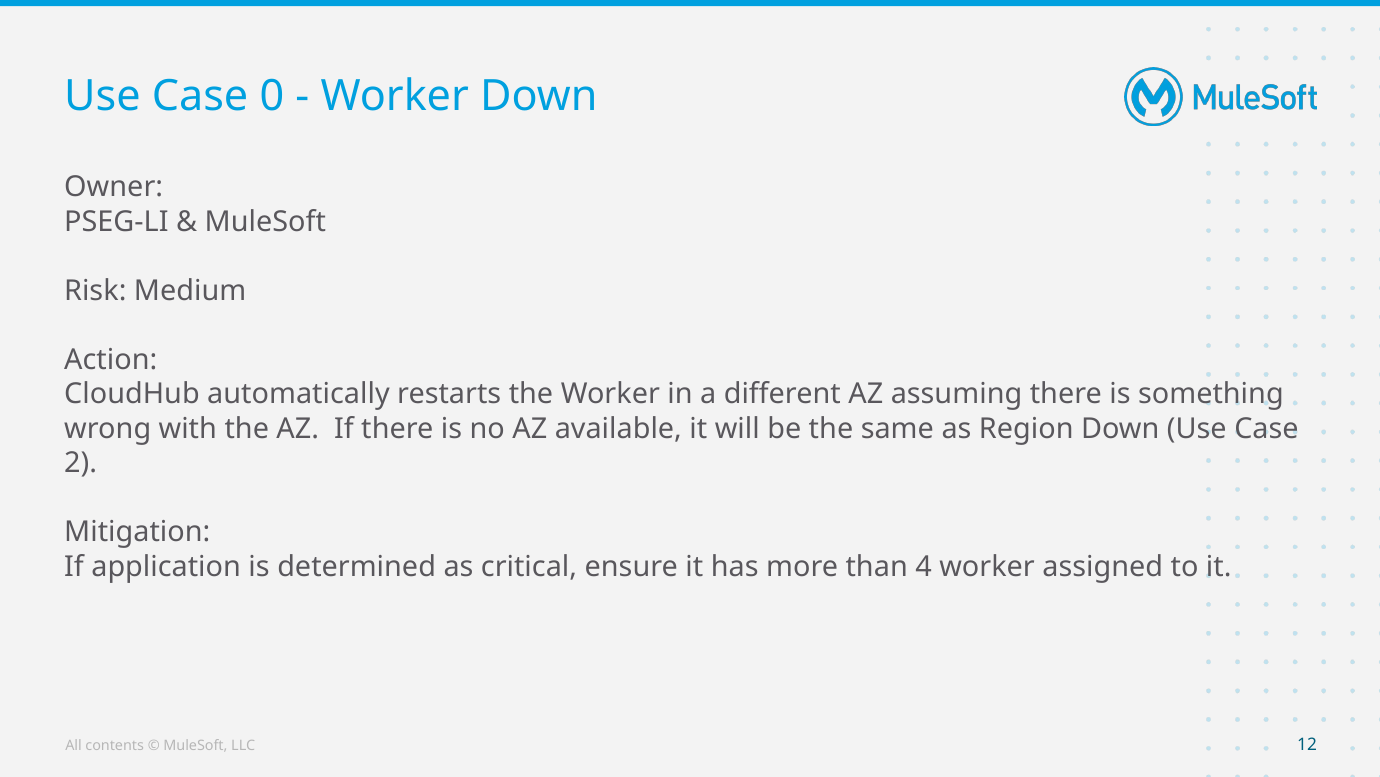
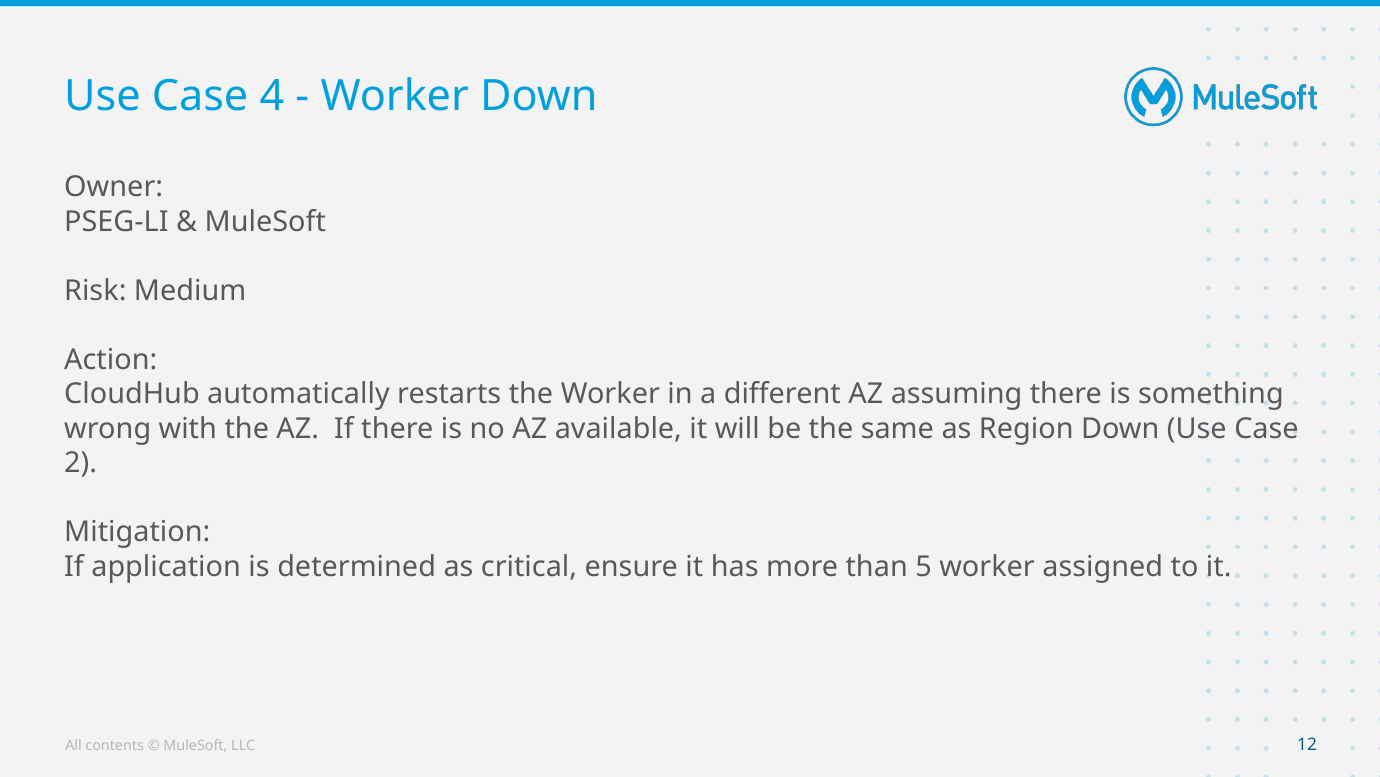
0: 0 -> 4 (272, 96)
4: 4 -> 5 (924, 567)
